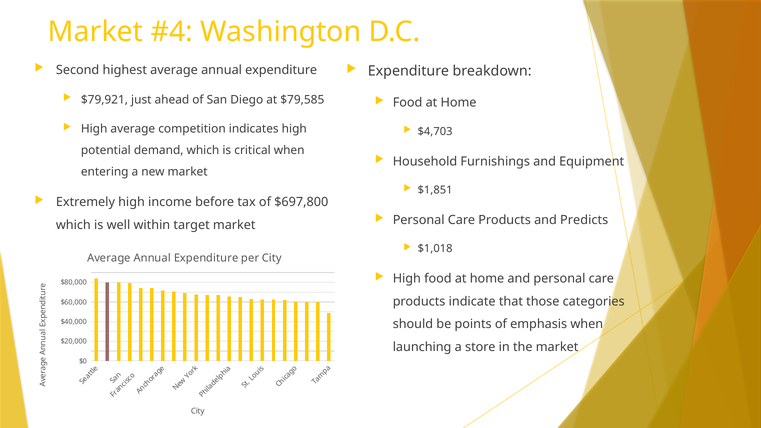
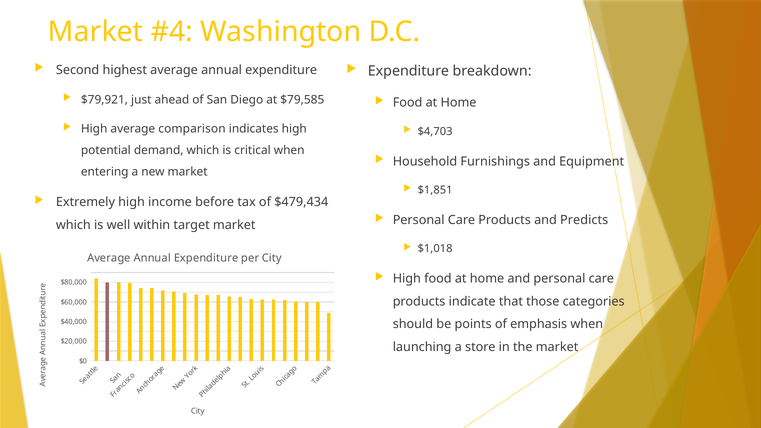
competition: competition -> comparison (192, 129)
$697,800: $697,800 -> $479,434 (301, 202)
